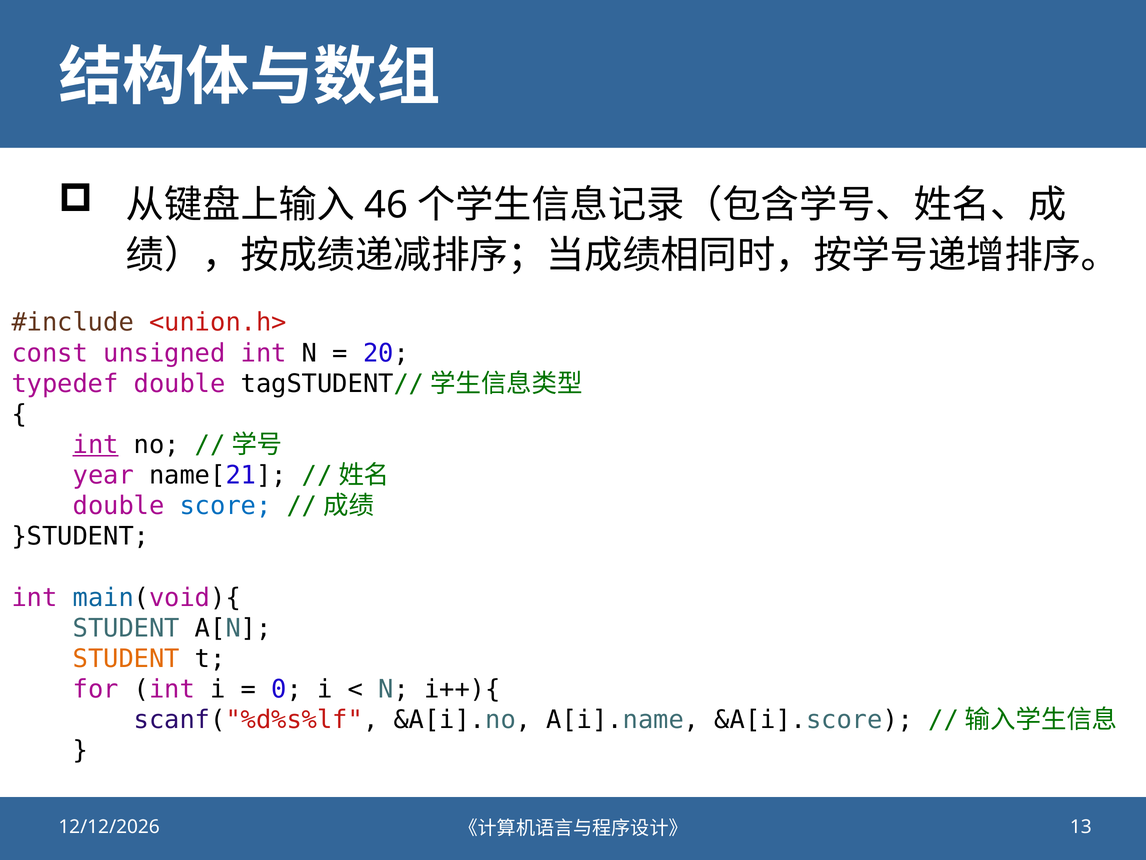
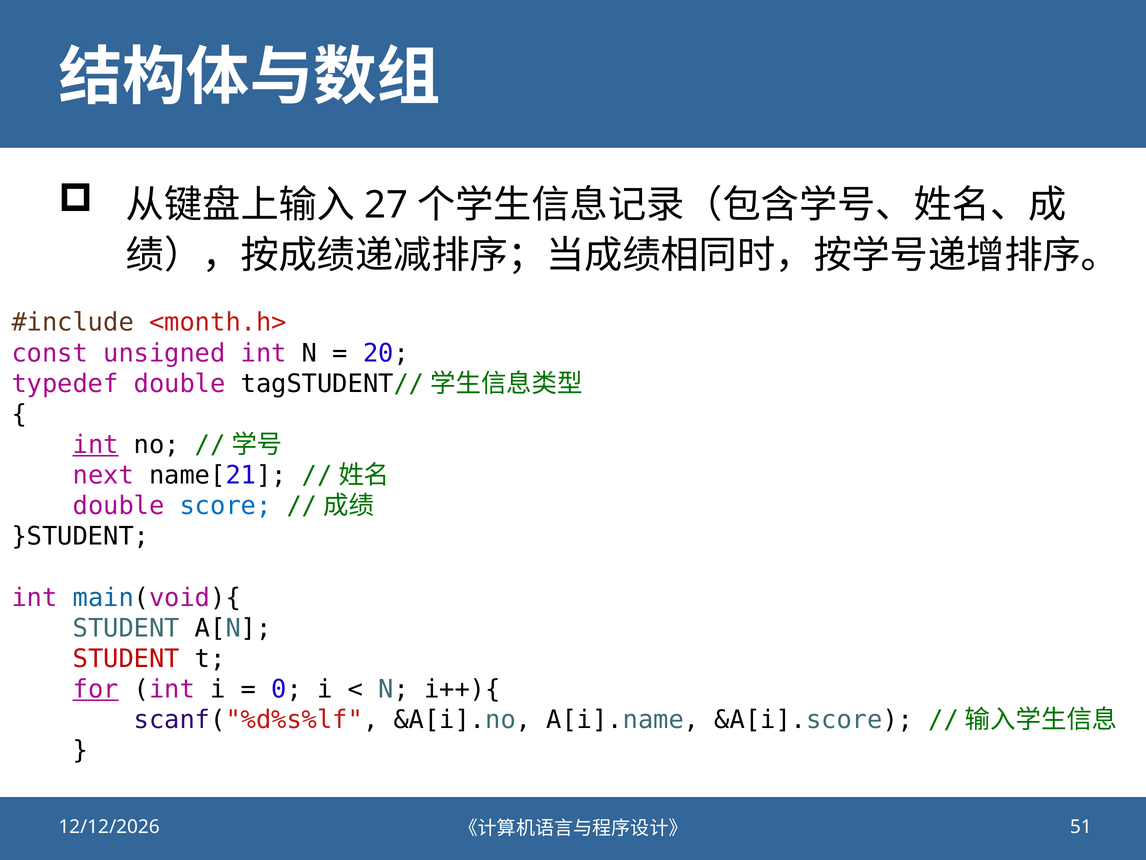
46: 46 -> 27 (386, 205)
<union.h>: <union.h> -> <month.h> (218, 322)
year: year -> next (103, 475)
STUDENT colour: orange -> red (126, 658)
for underline: none -> present (96, 689)
13: 13 -> 51 (1081, 827)
